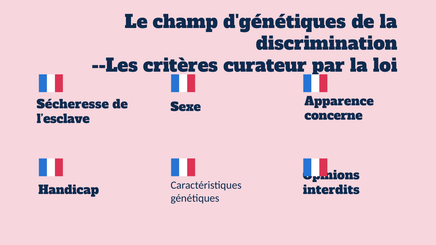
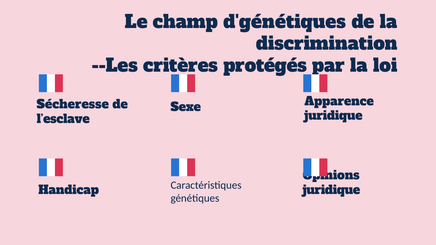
curateur: curateur -> protégés (265, 66)
concerne: concerne -> juridique (333, 116)
interdits: interdits -> juridique (331, 190)
